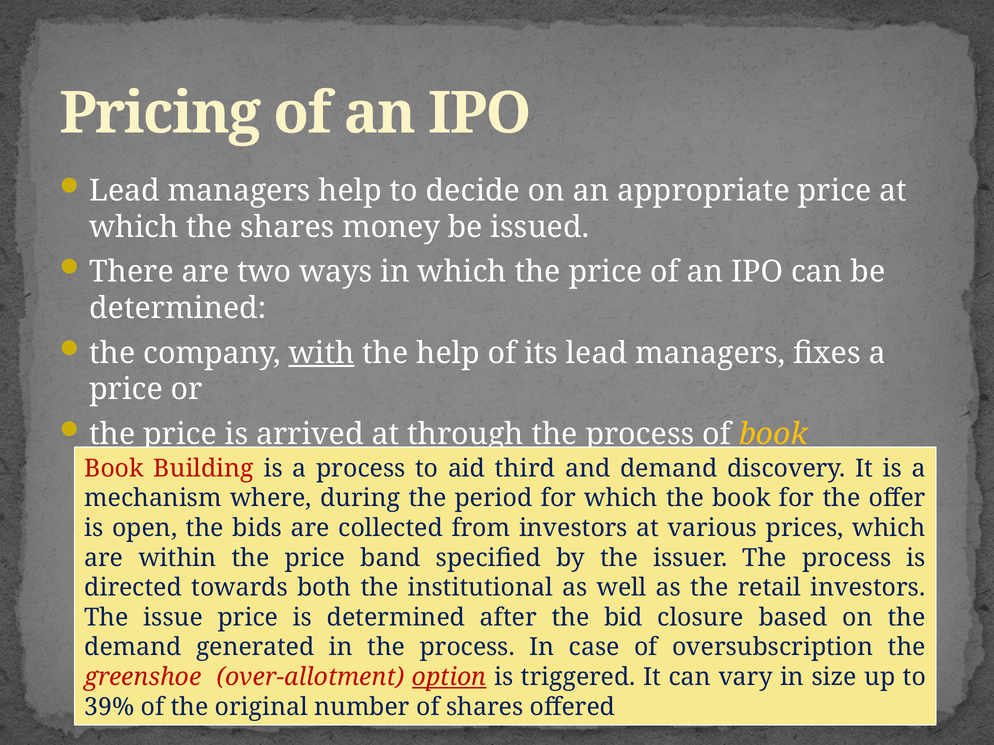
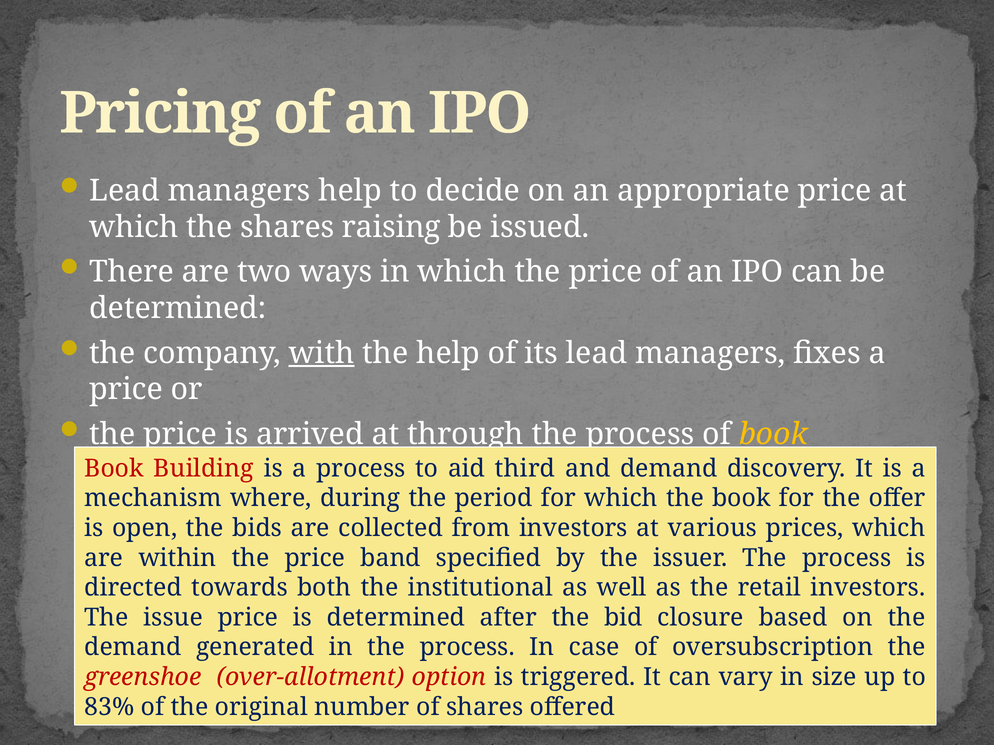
money: money -> raising (391, 227)
option underline: present -> none (449, 678)
39%: 39% -> 83% (109, 707)
